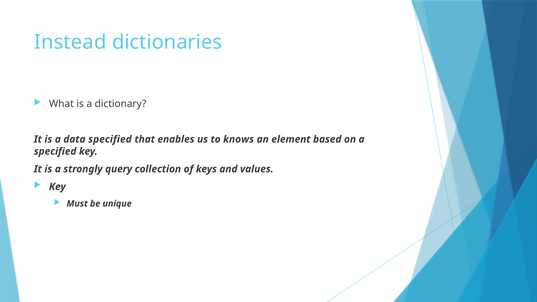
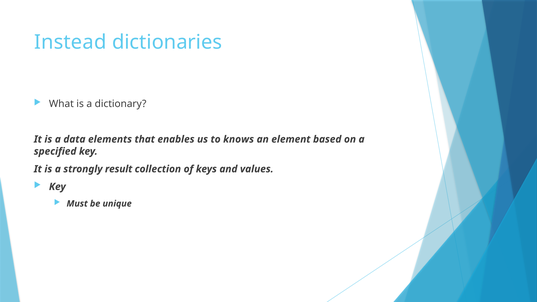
data specified: specified -> elements (110, 139)
query: query -> result (119, 169)
